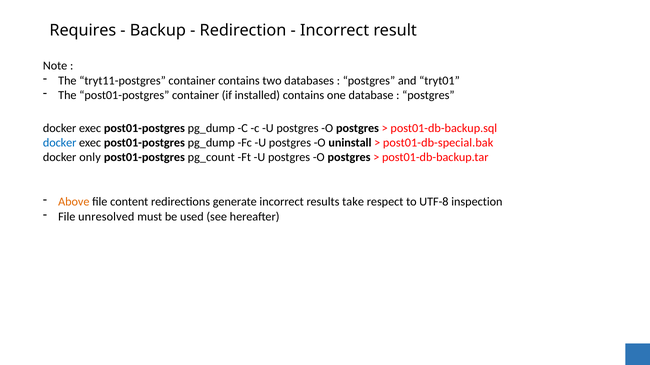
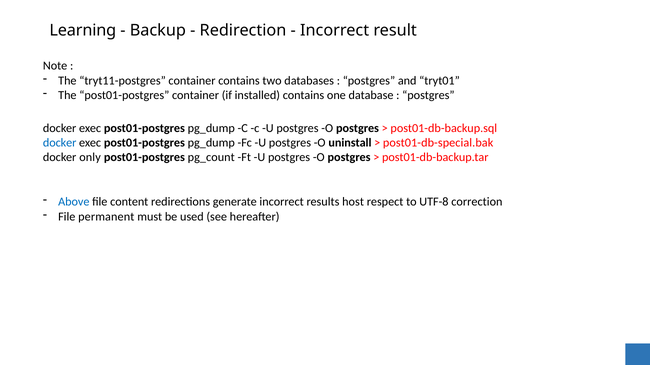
Requires: Requires -> Learning (83, 31)
Above colour: orange -> blue (74, 202)
take: take -> host (353, 202)
inspection: inspection -> correction (477, 202)
unresolved: unresolved -> permanent (106, 217)
